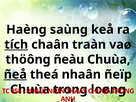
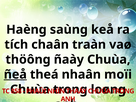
tích underline: present -> none (16, 45)
ñeàu: ñeàu -> ñaày (69, 60)
ñeïp: ñeïp -> moïi (118, 74)
